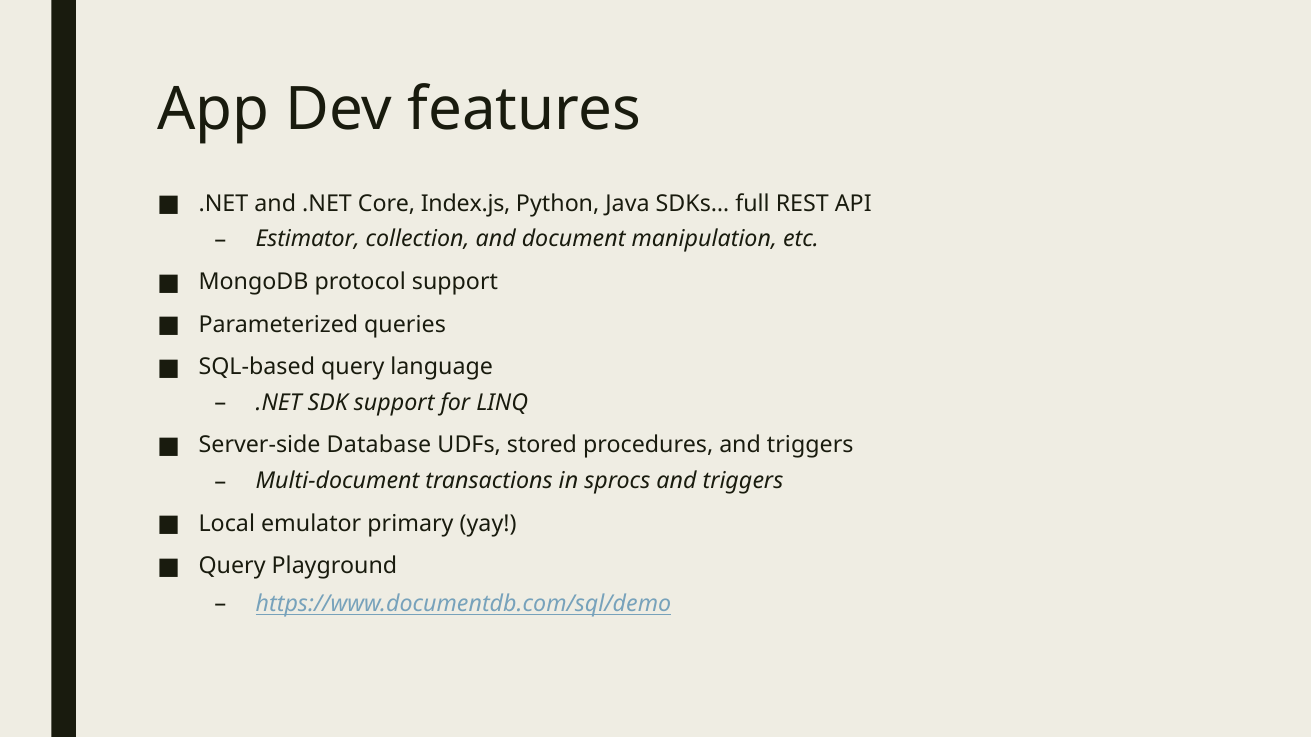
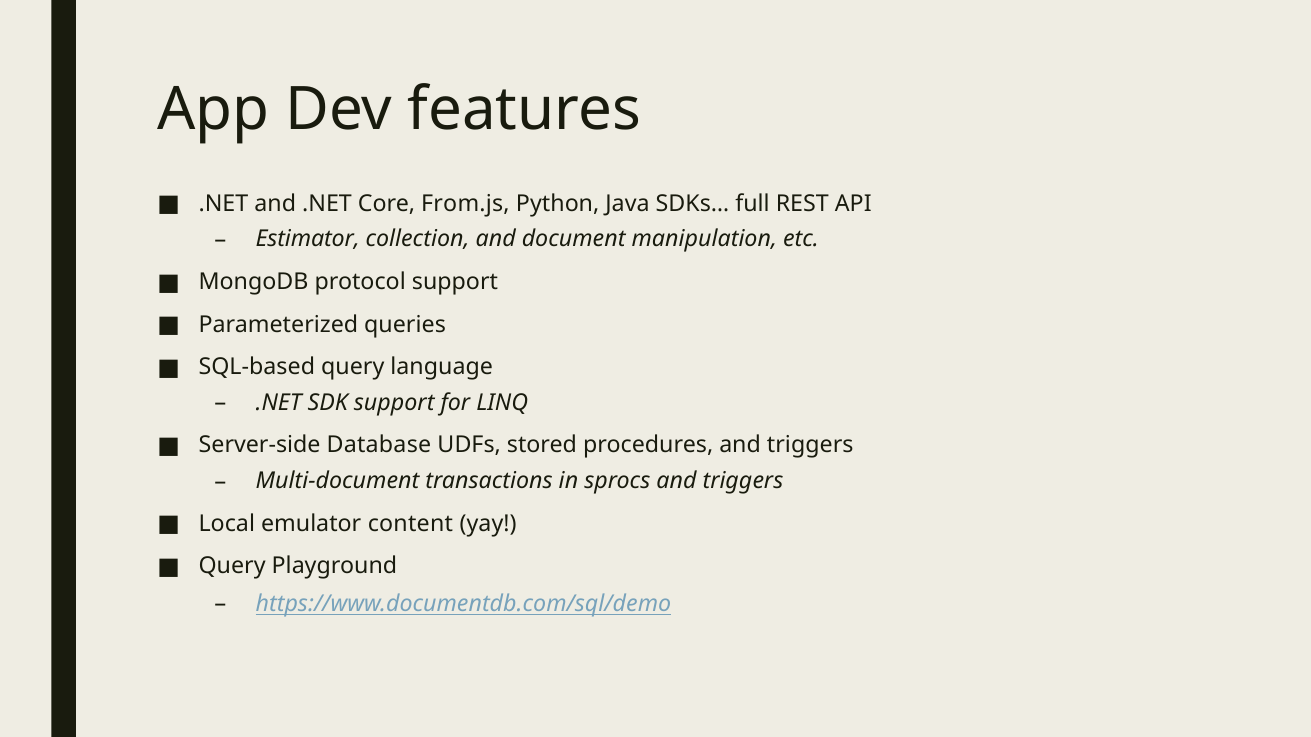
Index.js: Index.js -> From.js (465, 204)
primary: primary -> content (410, 524)
